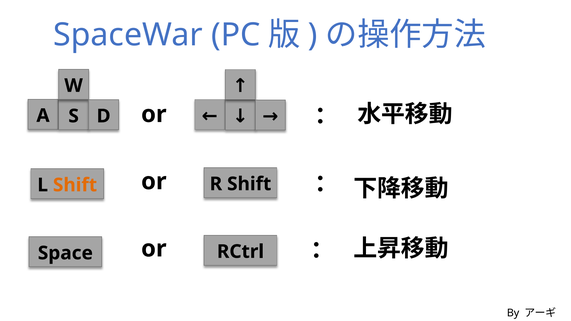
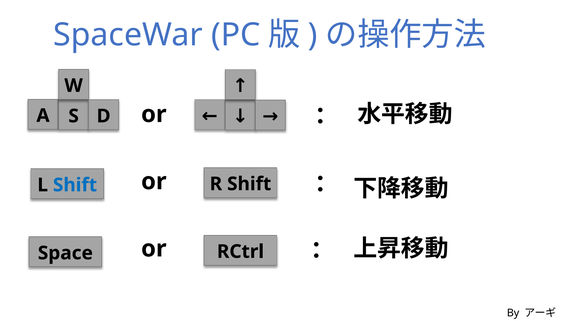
Shift colour: orange -> blue (75, 185)
